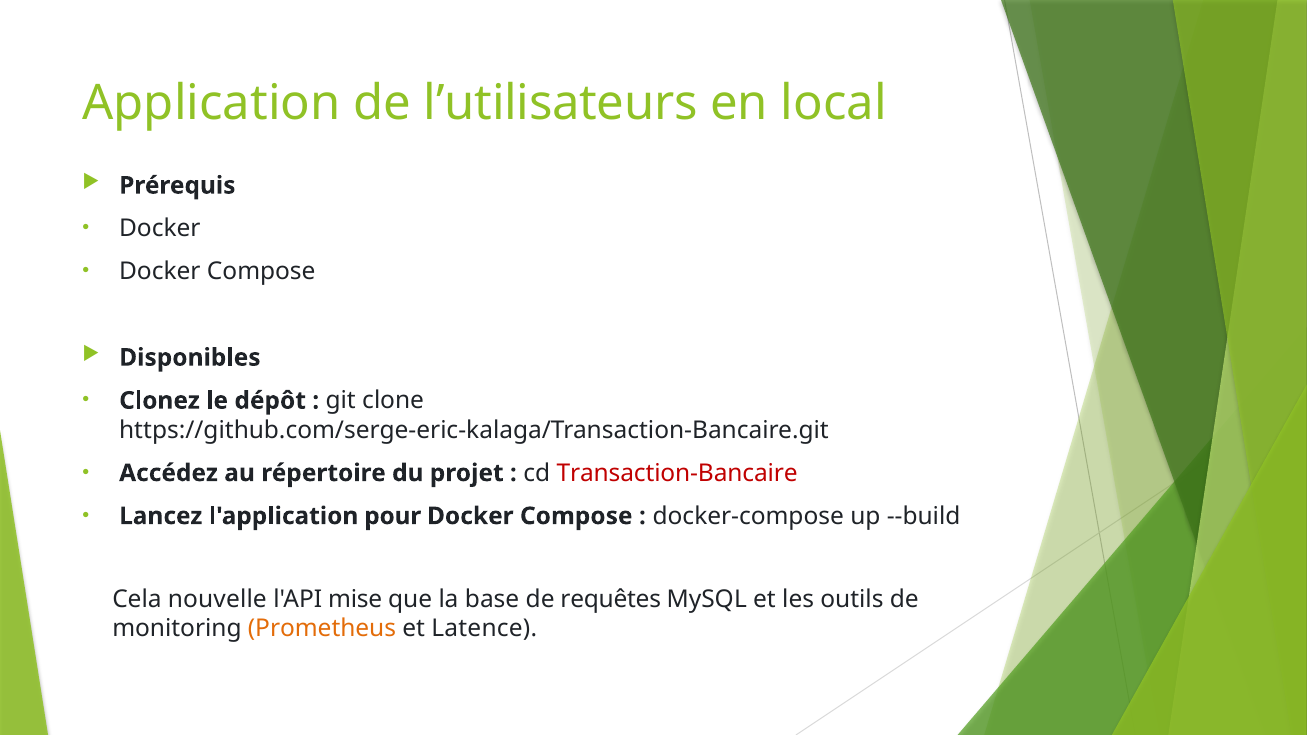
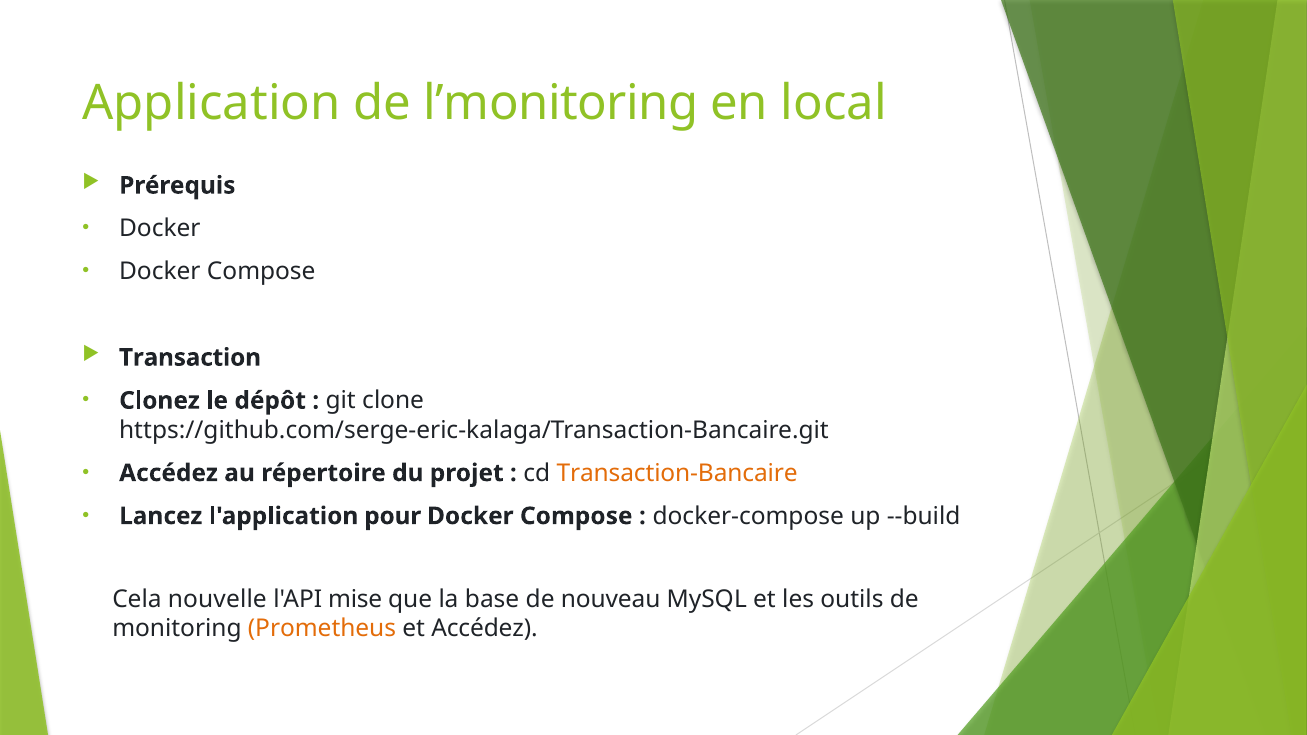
l’utilisateurs: l’utilisateurs -> l’monitoring (561, 103)
Disponibles: Disponibles -> Transaction (190, 358)
Transaction-Bancaire colour: red -> orange (677, 473)
requêtes: requêtes -> nouveau (611, 600)
et Latence: Latence -> Accédez (484, 629)
